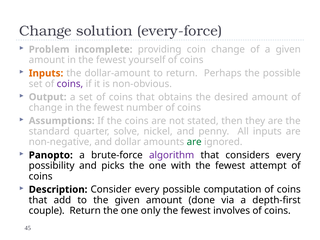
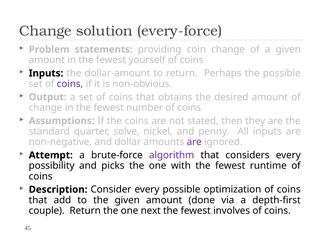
incomplete: incomplete -> statements (104, 49)
Inputs colour: orange -> black (46, 73)
are colour: green -> purple (194, 142)
Panopto: Panopto -> Attempt (51, 155)
attempt: attempt -> runtime (268, 166)
computation: computation -> optimization (232, 190)
only: only -> next (151, 211)
